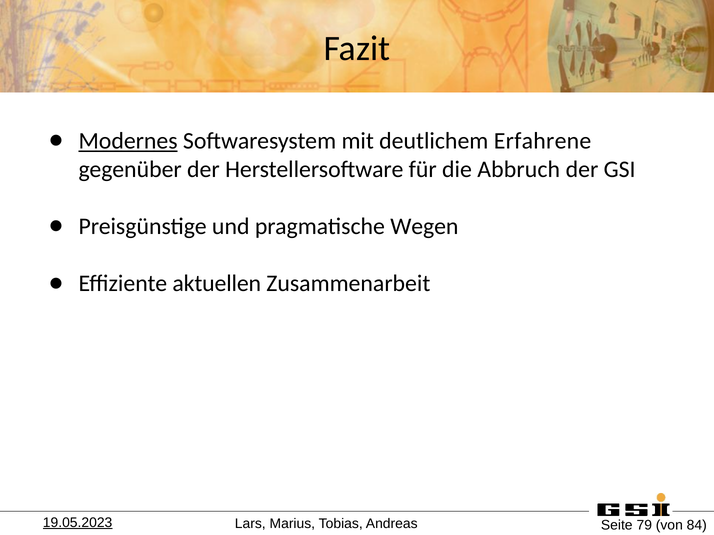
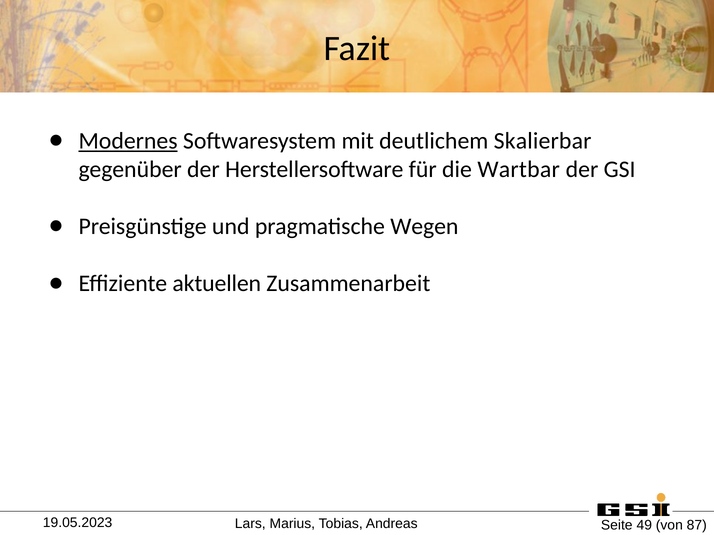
Erfahrene: Erfahrene -> Skalierbar (543, 141)
Abbruch: Abbruch -> Wartbar (519, 170)
19.05.2023 underline: present -> none (78, 523)
79: 79 -> 49 (644, 526)
84: 84 -> 87 (697, 526)
